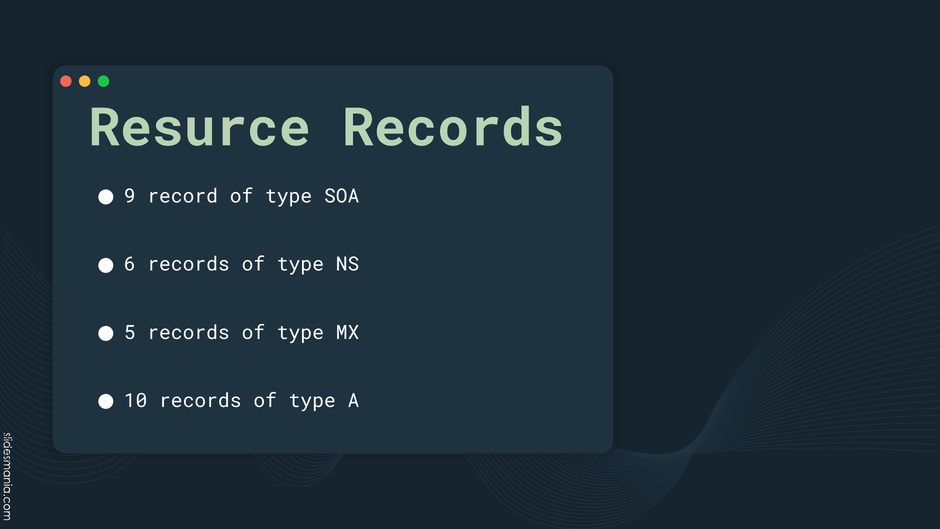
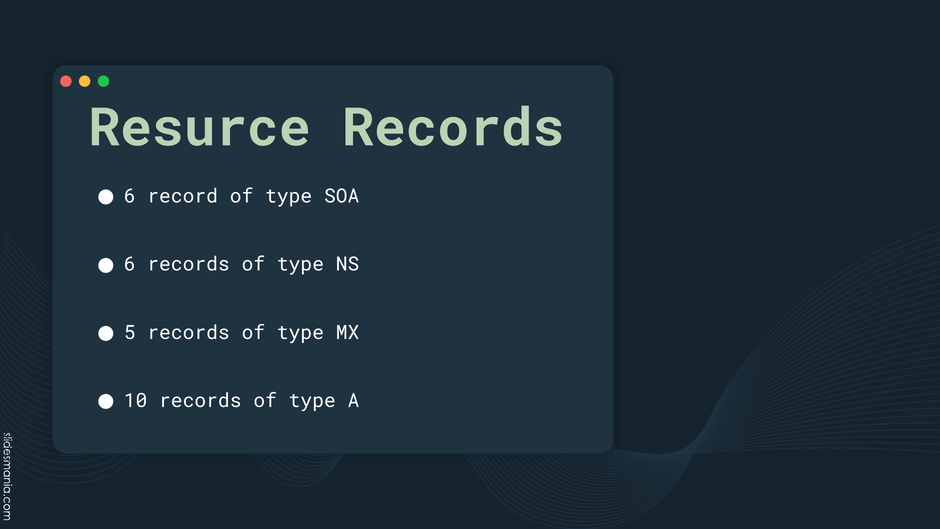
9: 9 -> 6 (130, 196)
